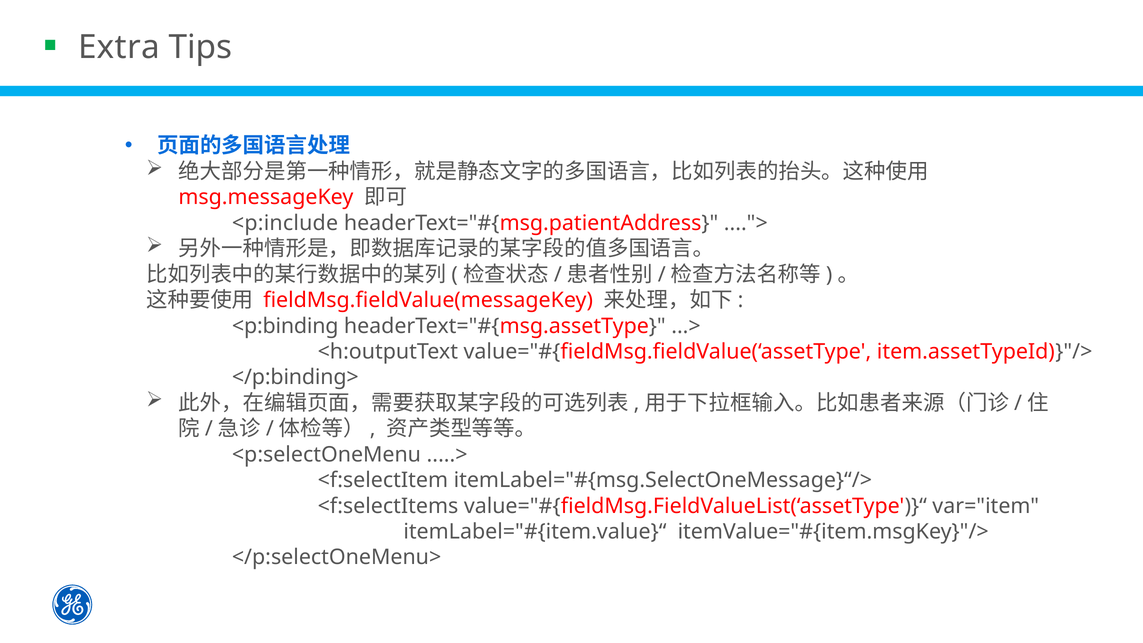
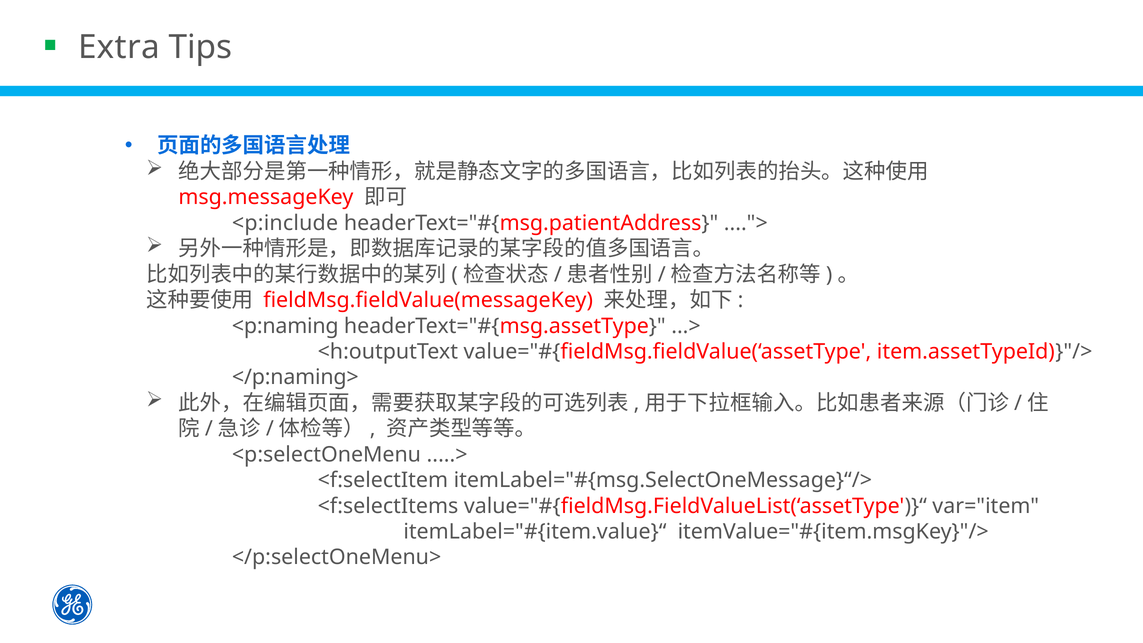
<p:binding: <p:binding -> <p:naming (285, 326)
</p:binding>: </p:binding> -> </p:naming> (295, 377)
